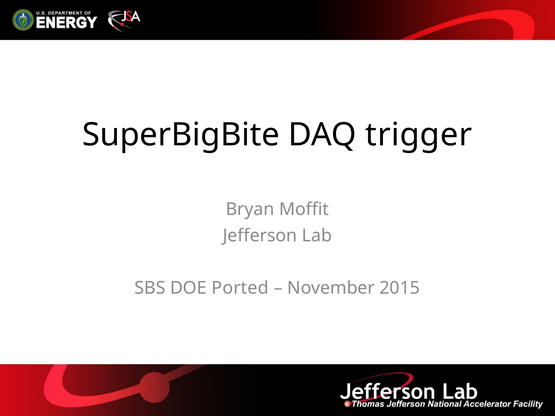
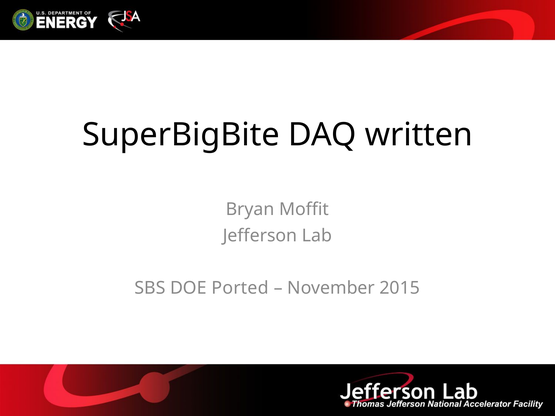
trigger: trigger -> written (419, 135)
